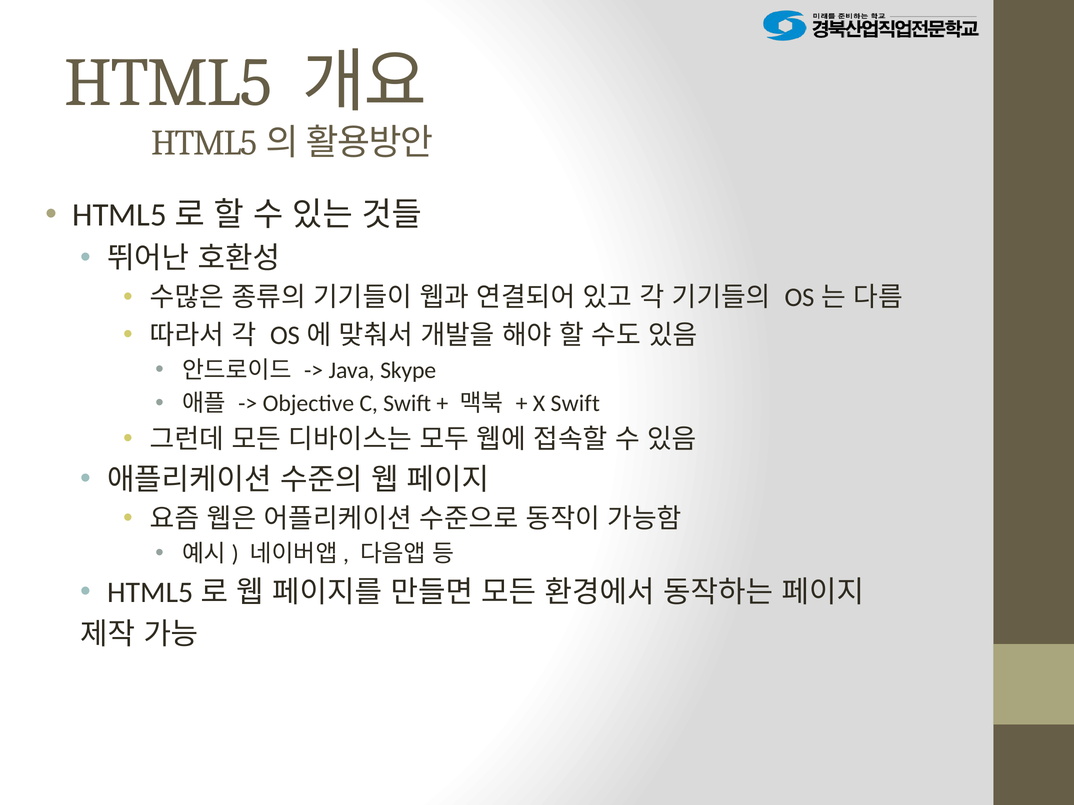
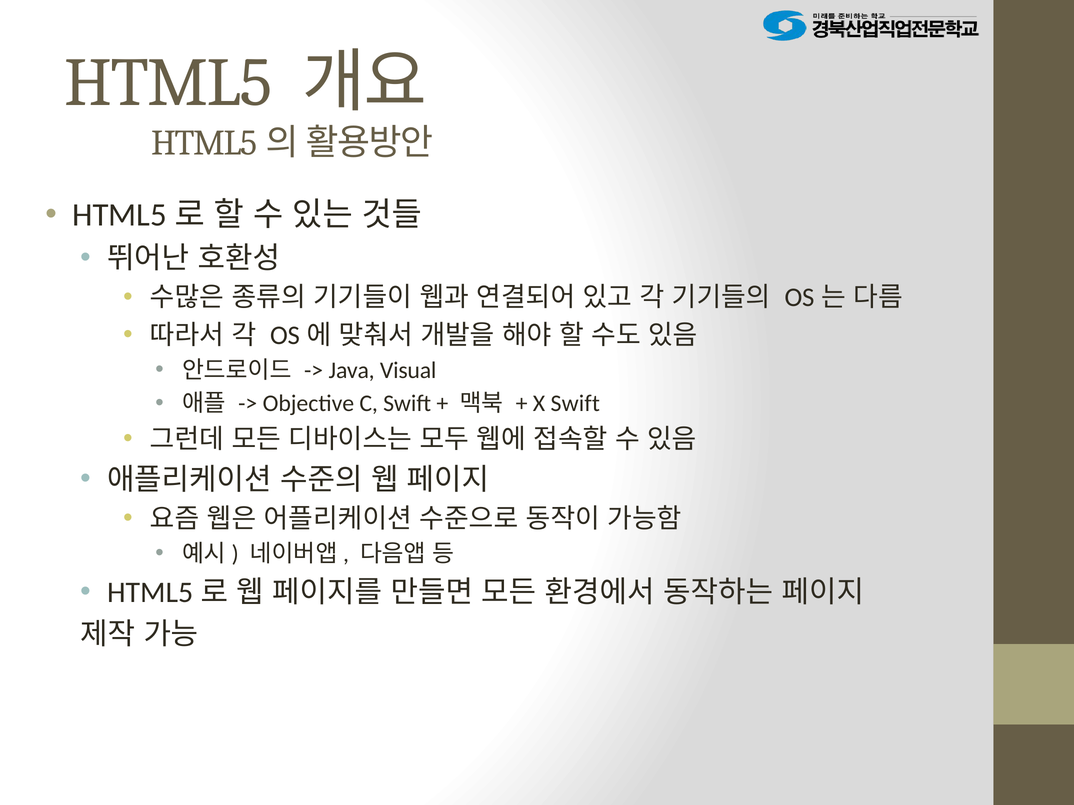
Skype: Skype -> Visual (408, 370)
